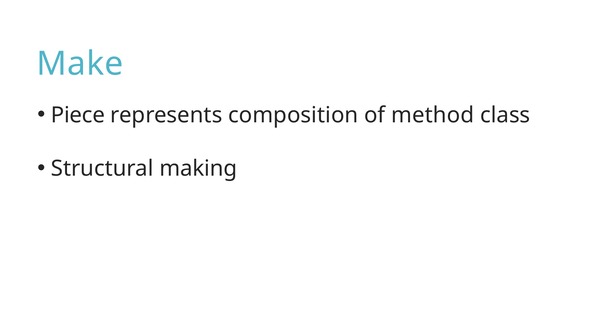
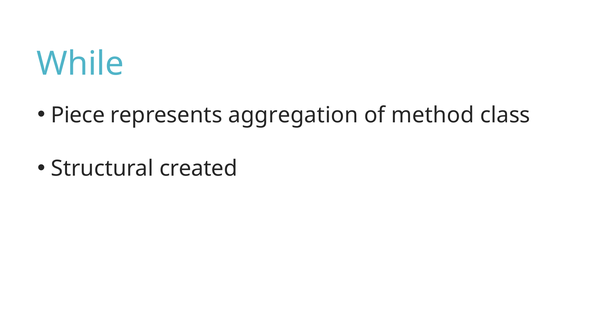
Make: Make -> While (80, 64)
composition: composition -> aggregation (293, 115)
making: making -> created (198, 169)
